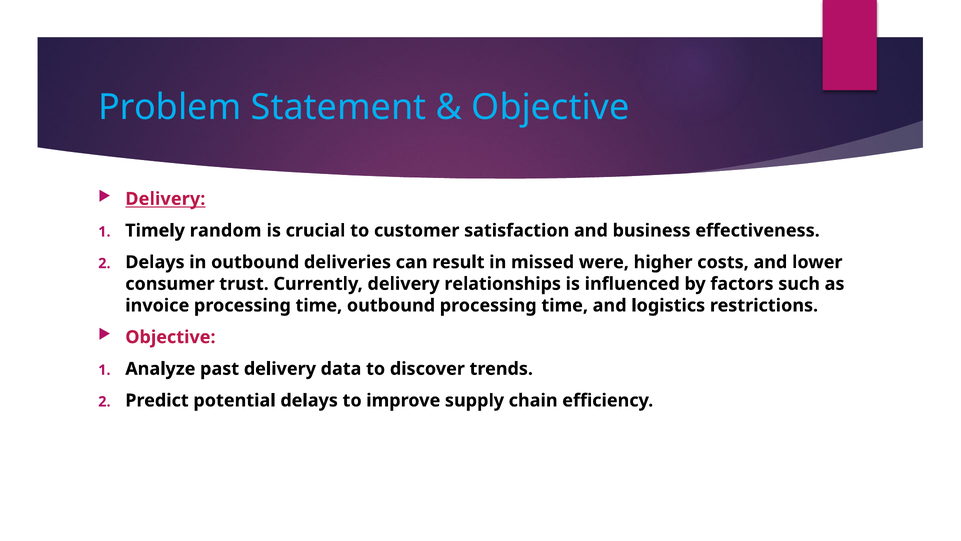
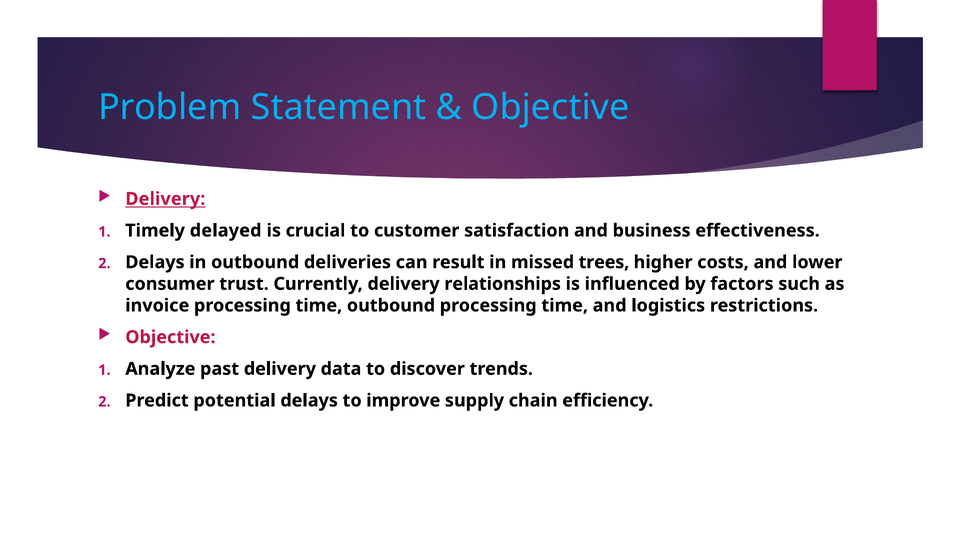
random: random -> delayed (226, 230)
were: were -> trees (604, 262)
